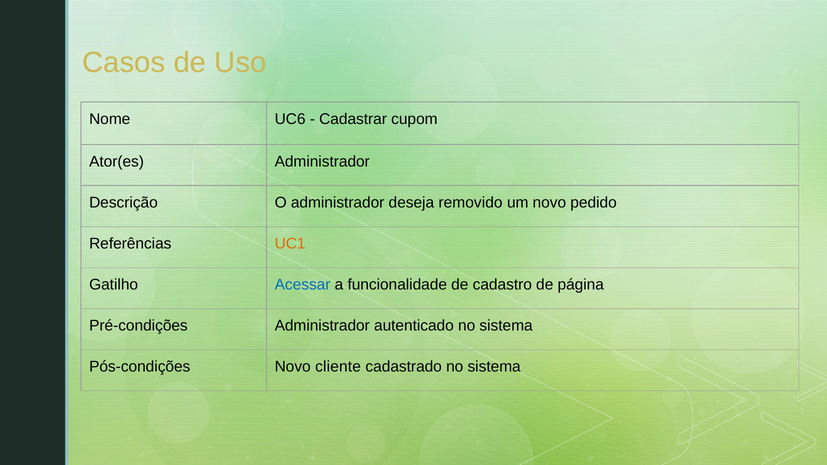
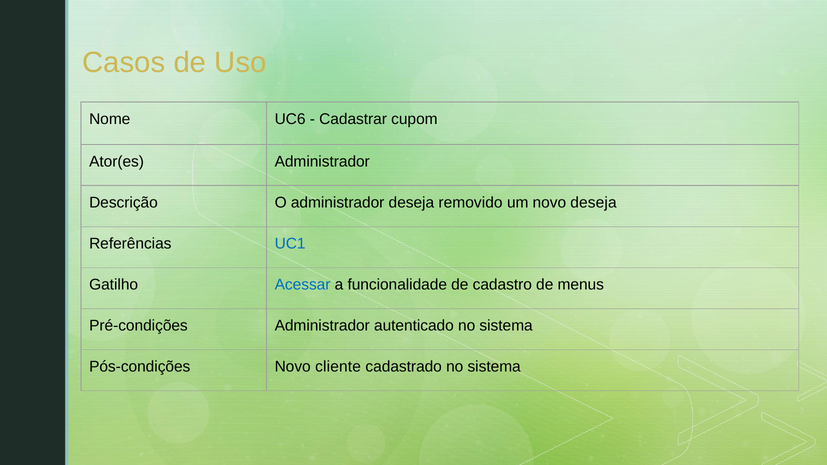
novo pedido: pedido -> deseja (593, 203)
UC1 colour: orange -> blue (290, 244)
página: página -> menus (581, 285)
